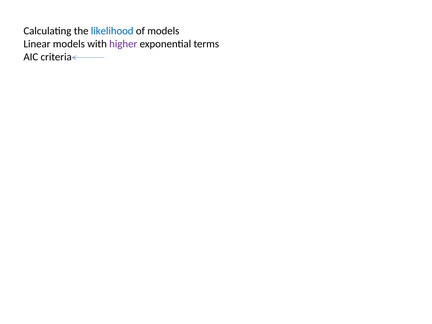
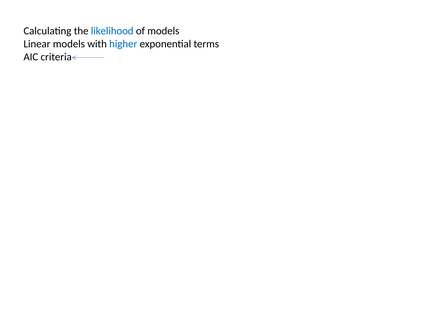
higher colour: purple -> blue (123, 44)
